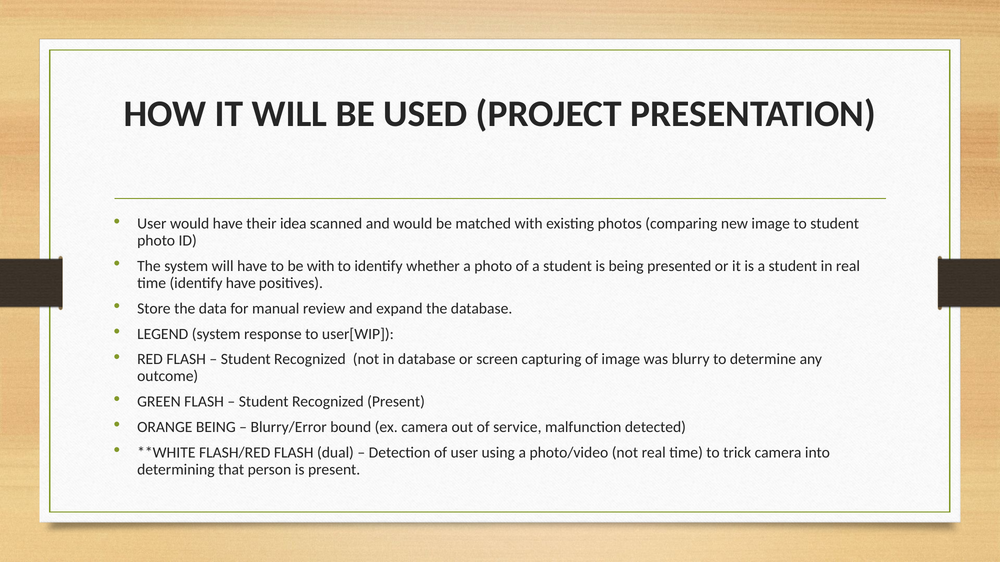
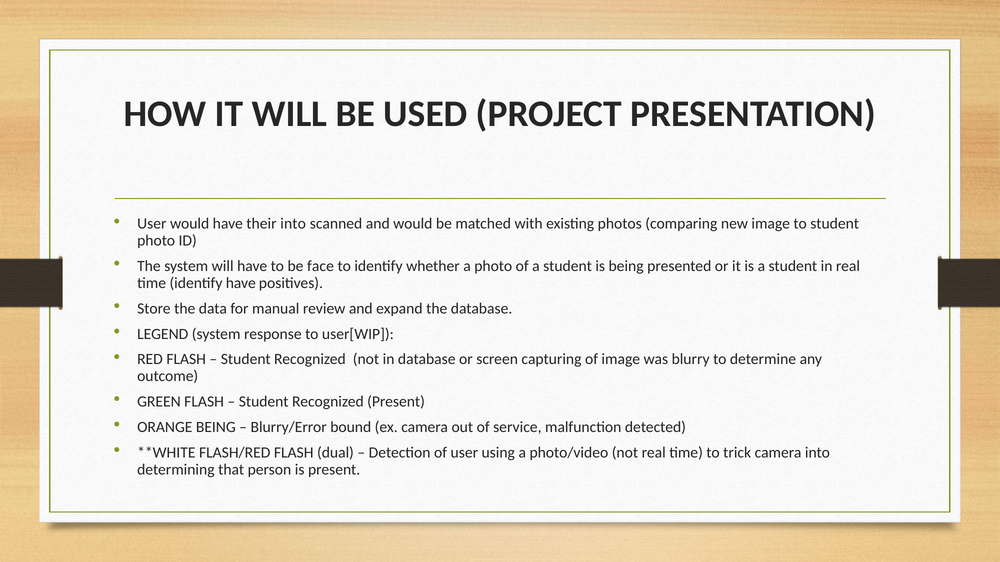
their idea: idea -> into (293, 224)
be with: with -> face (321, 266)
